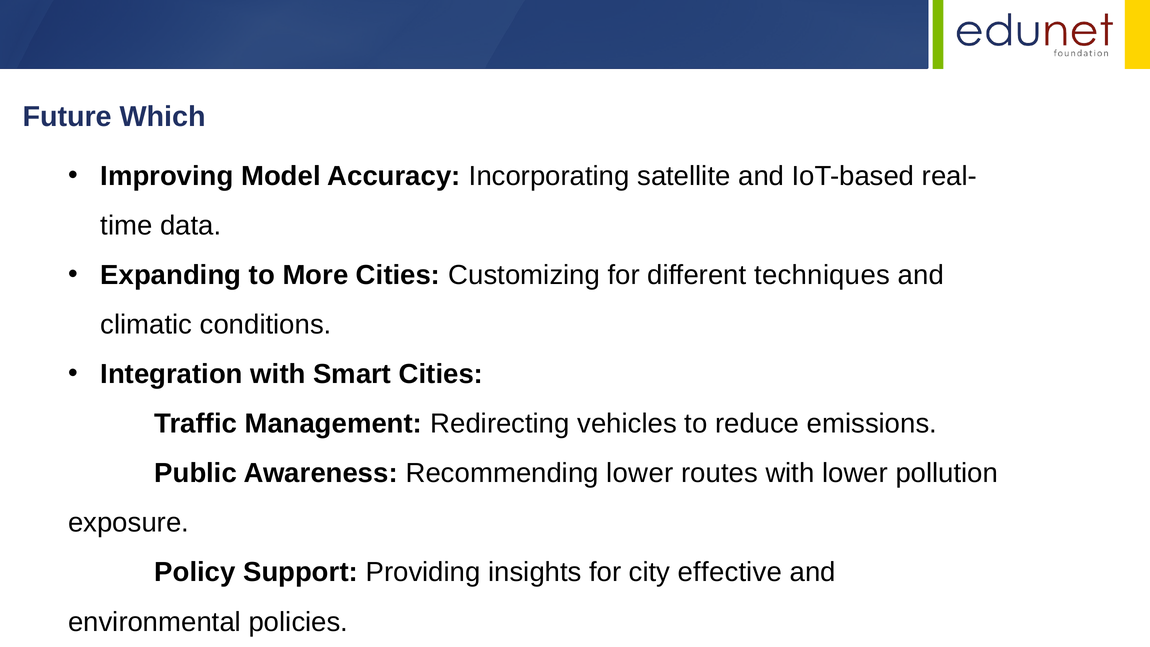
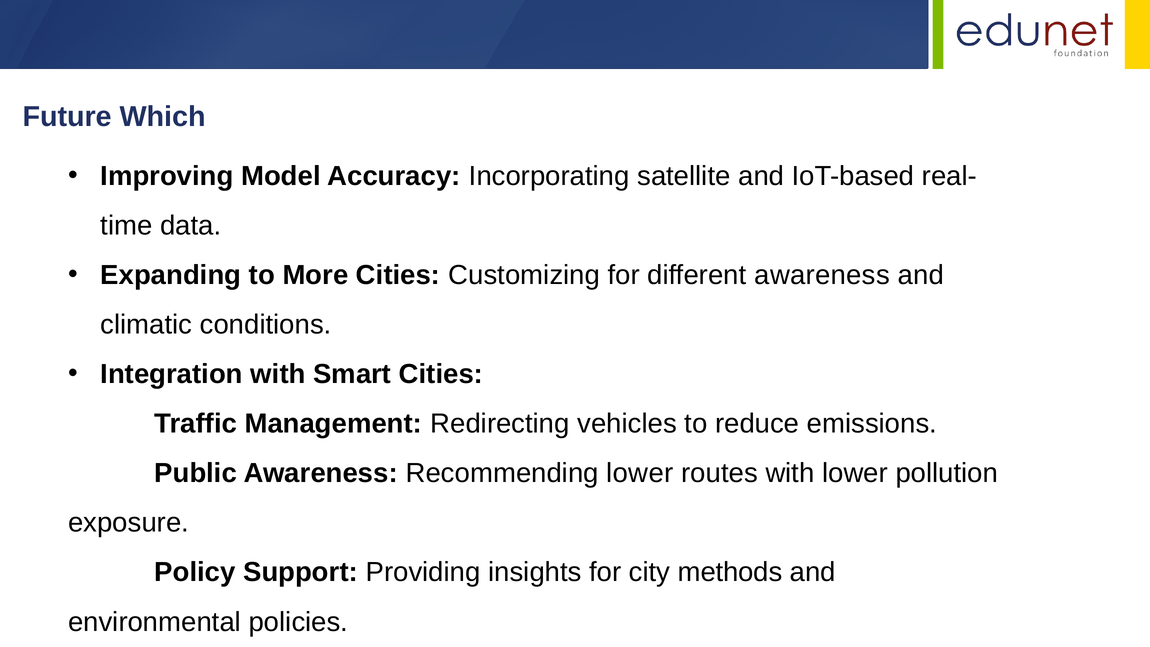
different techniques: techniques -> awareness (822, 275)
effective: effective -> methods (730, 572)
